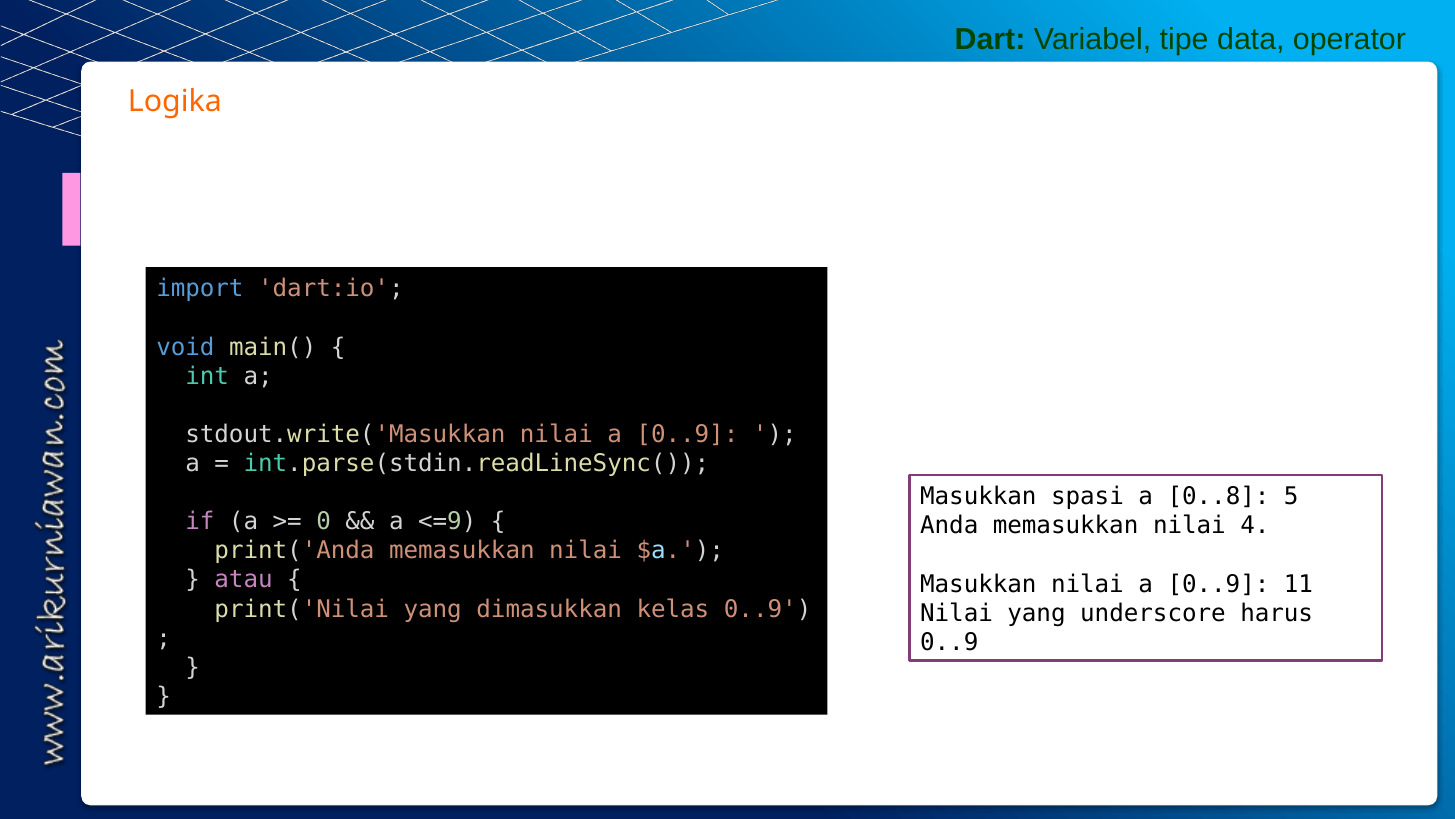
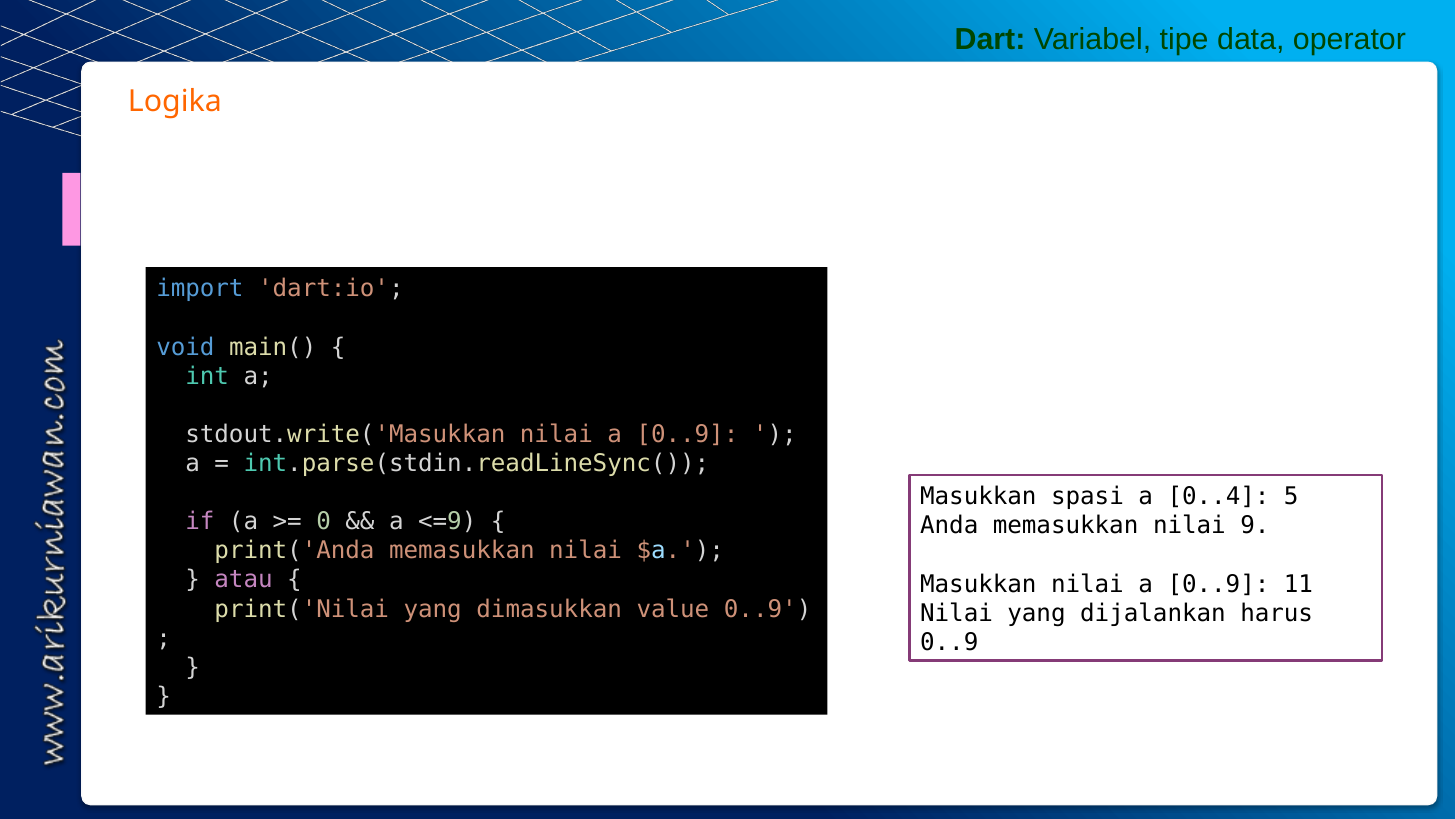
0..8: 0..8 -> 0..4 (1219, 496)
4: 4 -> 9 (1255, 526)
kelas: kelas -> value (673, 609)
underscore: underscore -> dijalankan (1153, 613)
